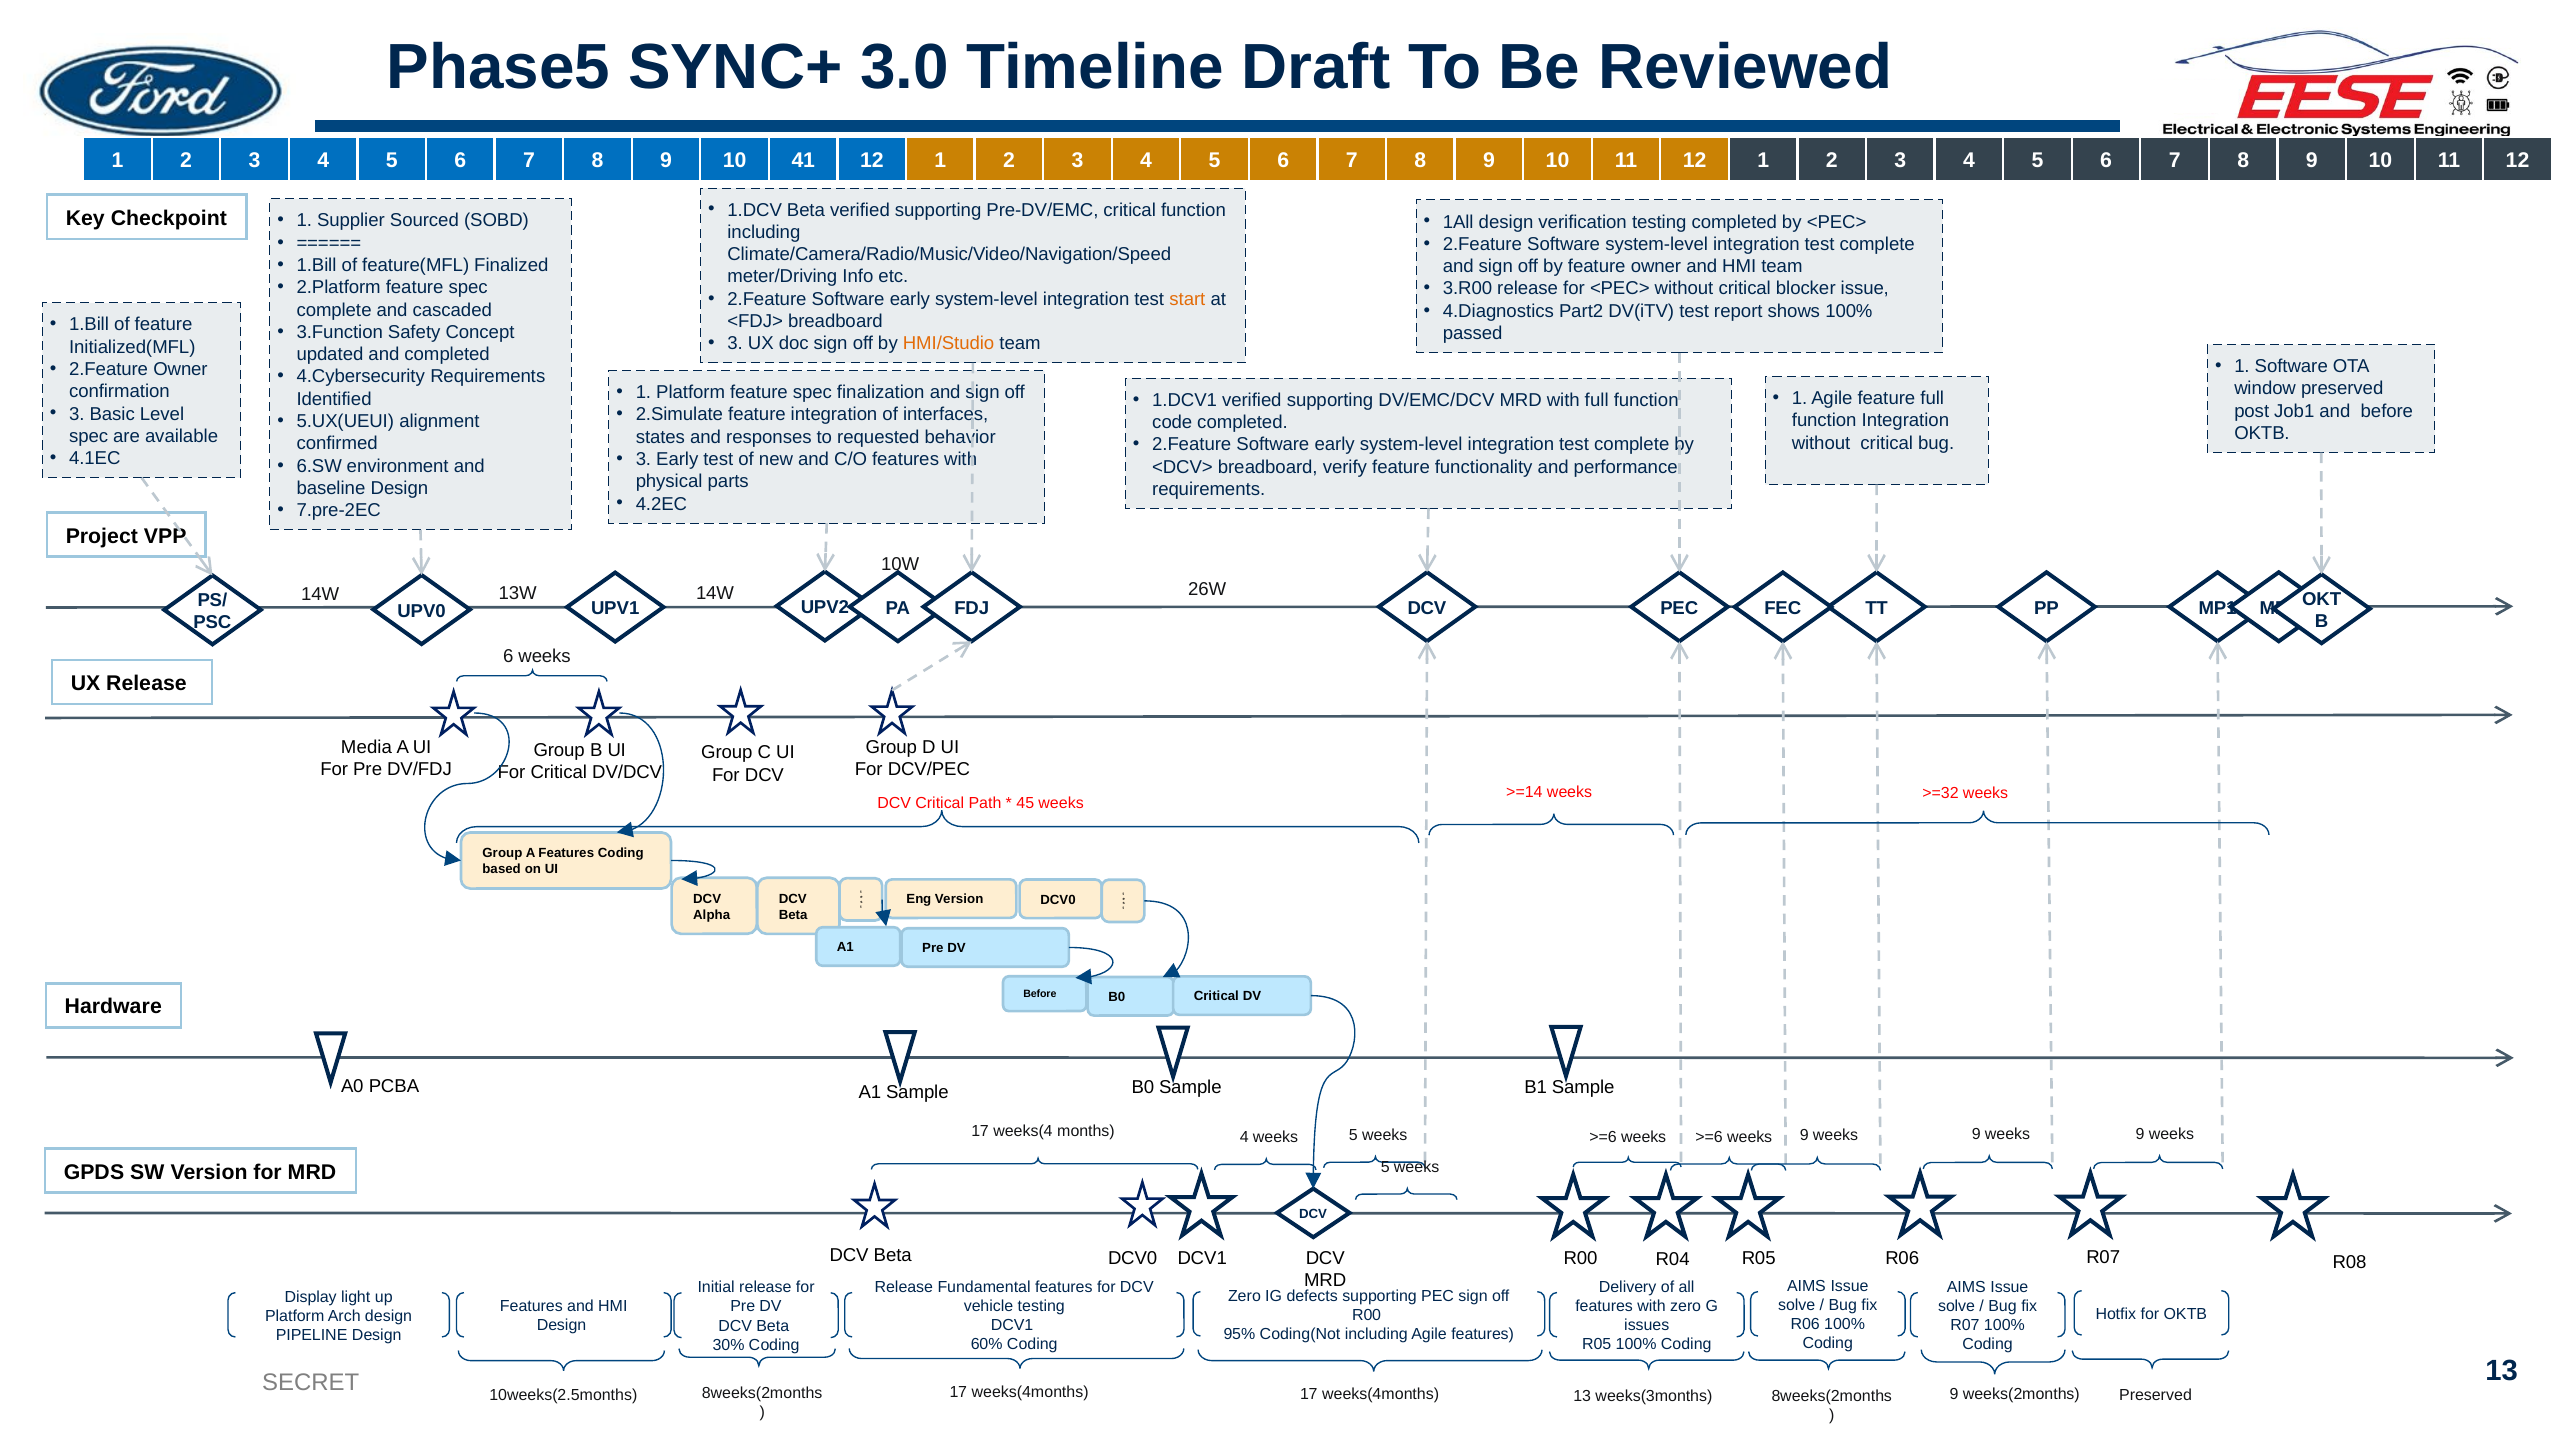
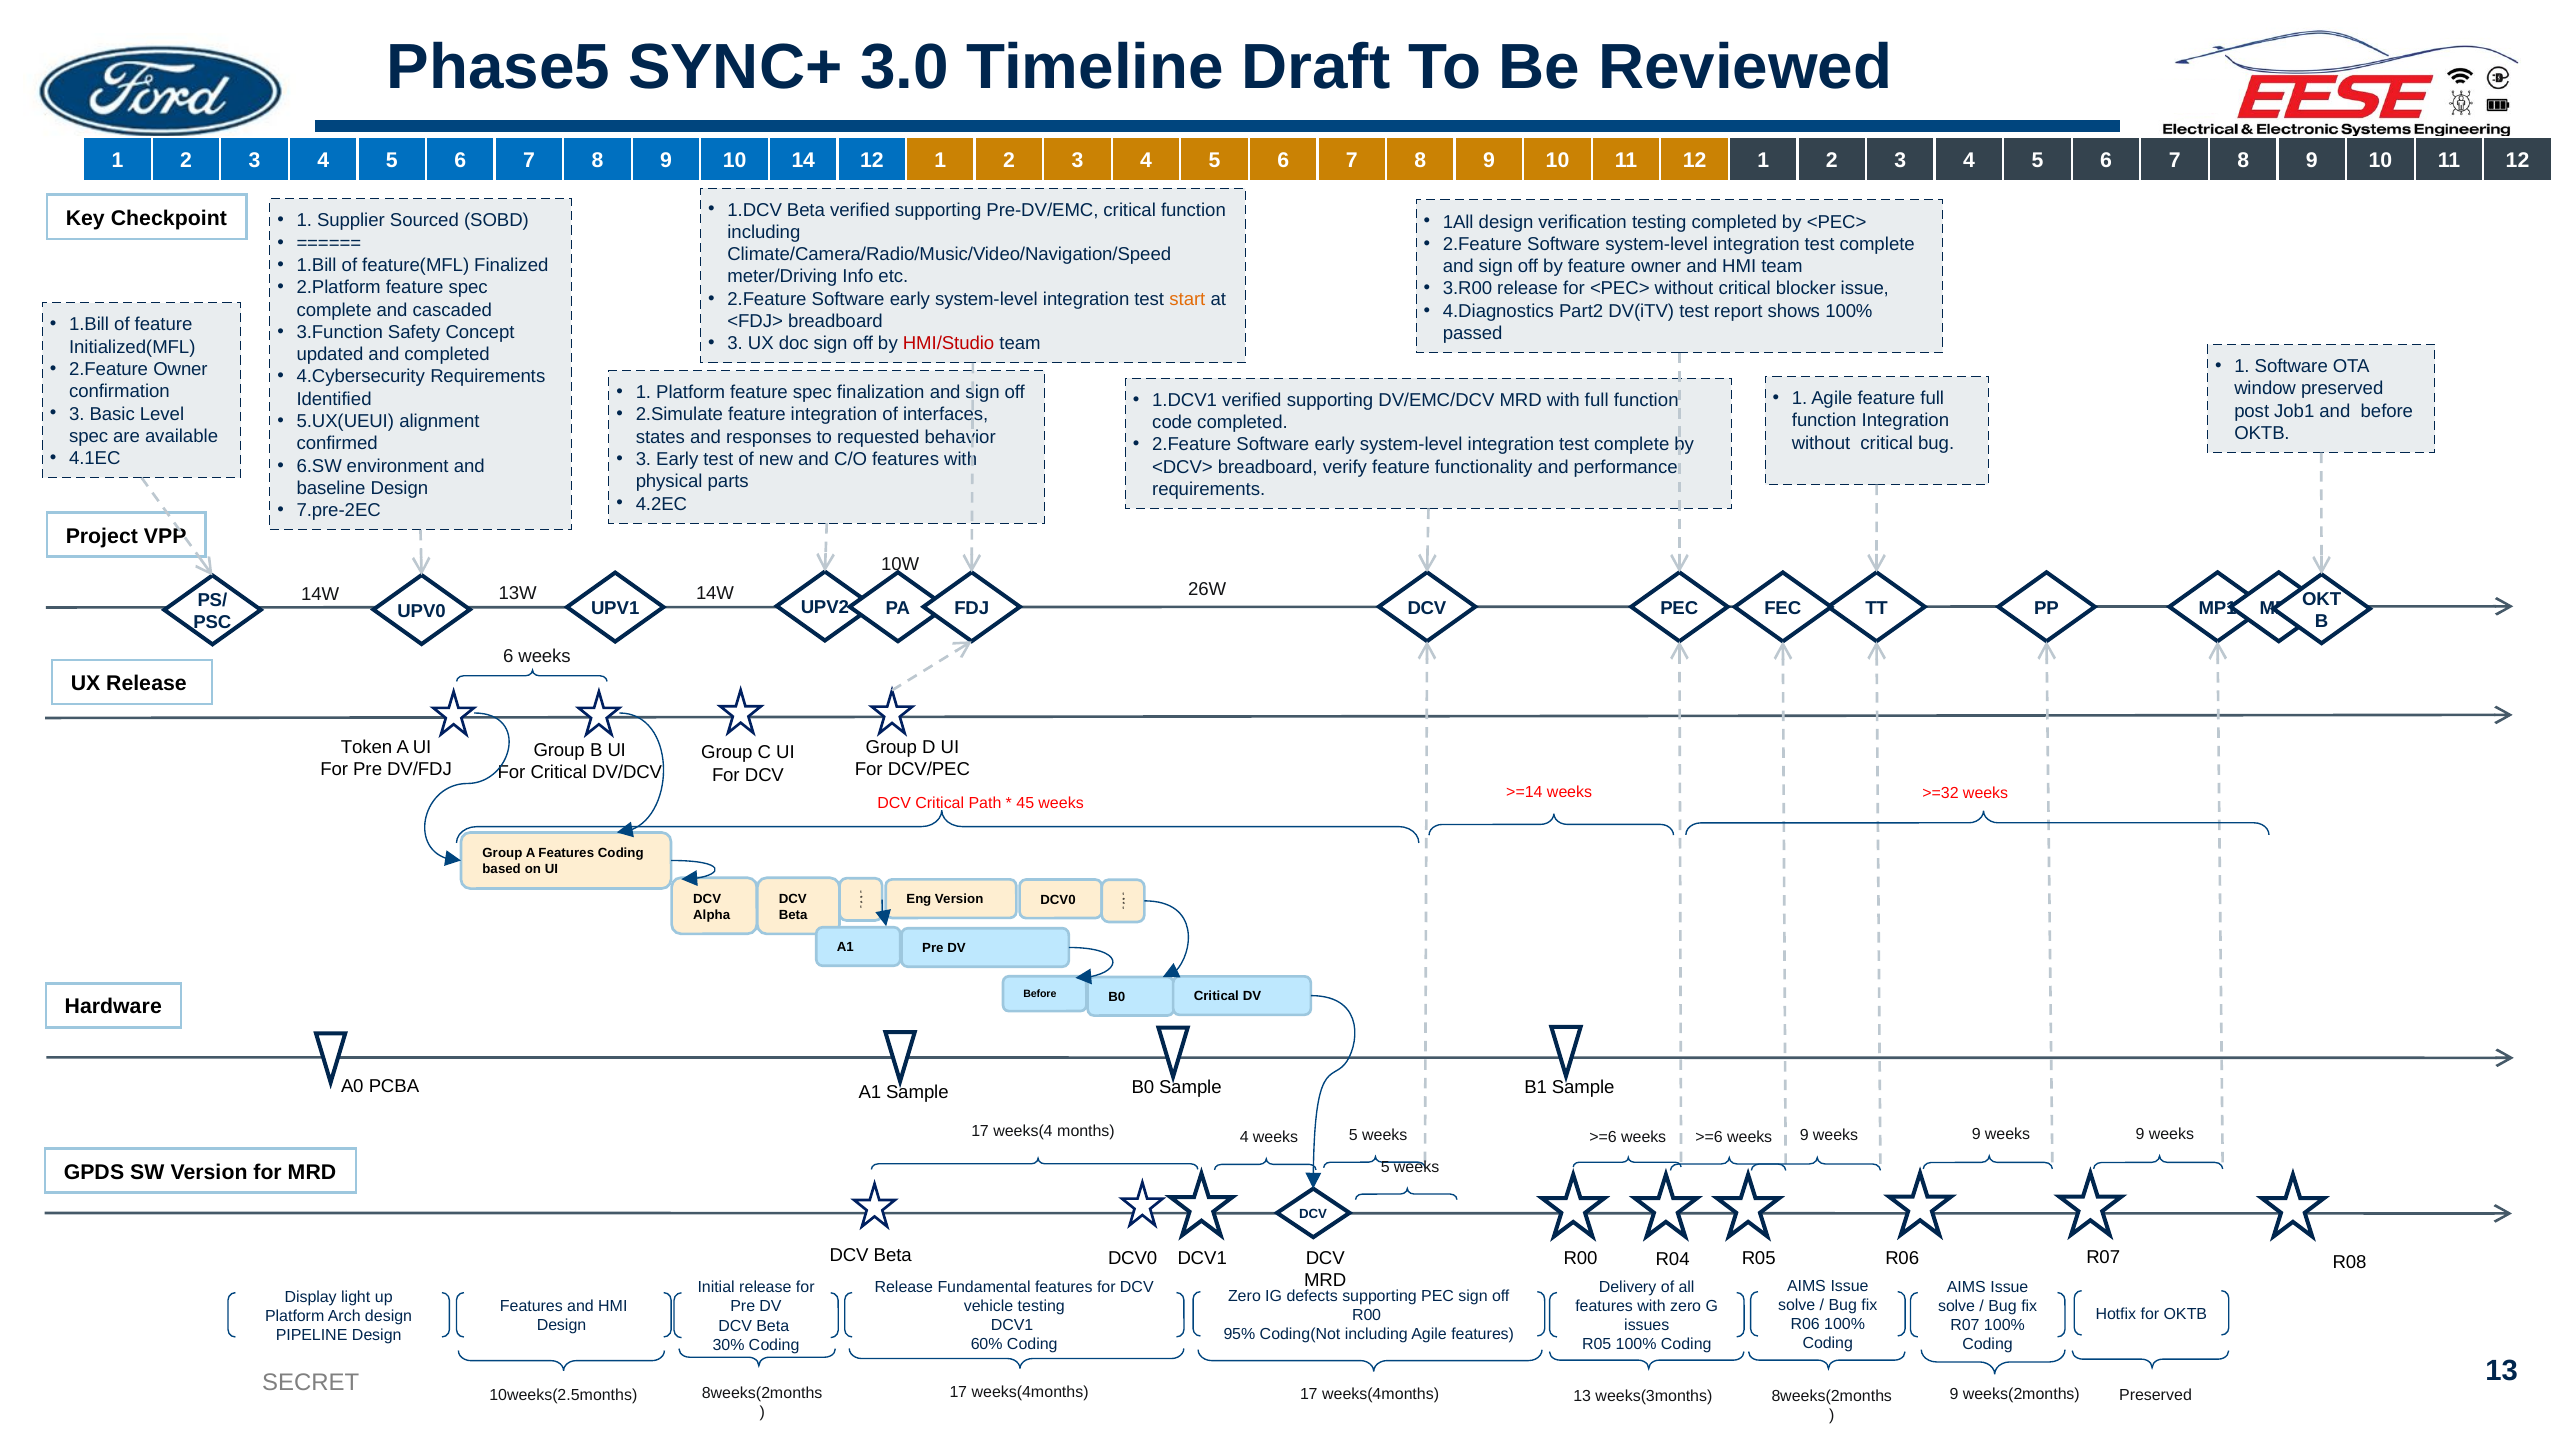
41: 41 -> 14 (803, 161)
HMI/Studio colour: orange -> red (949, 344)
Media: Media -> Token (367, 747)
